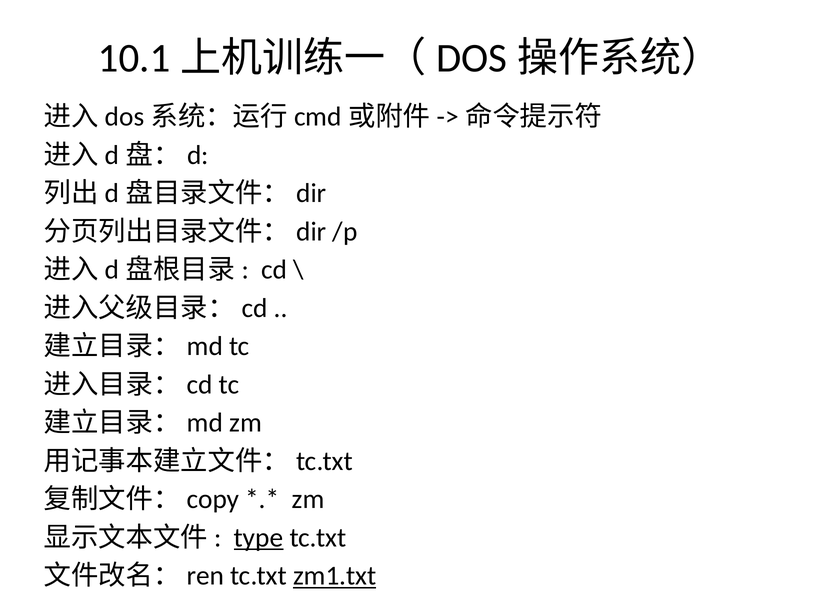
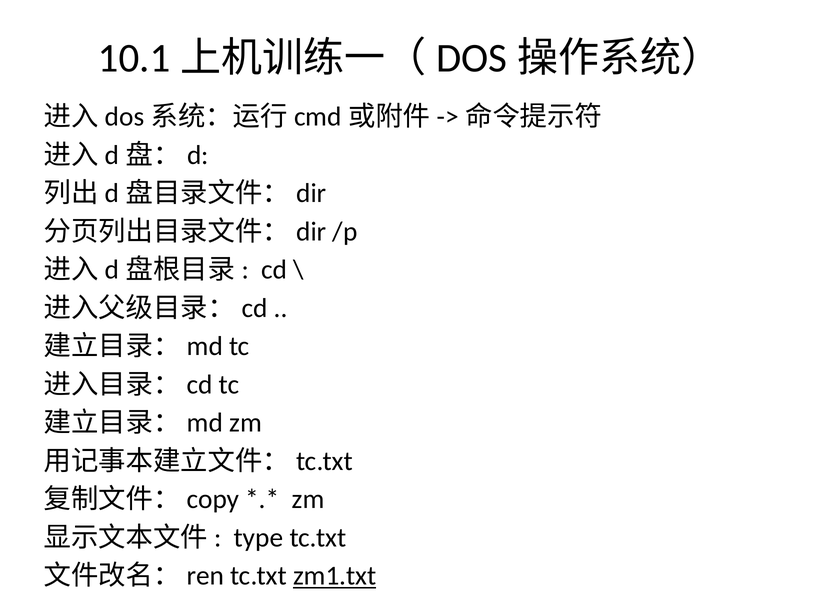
type underline: present -> none (259, 538)
